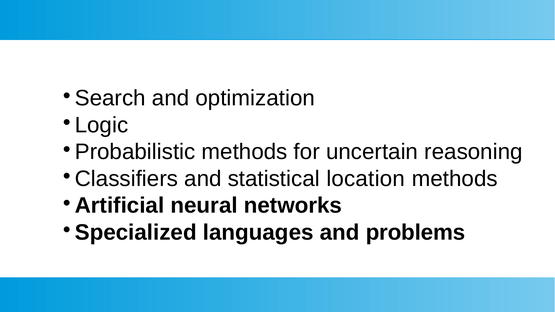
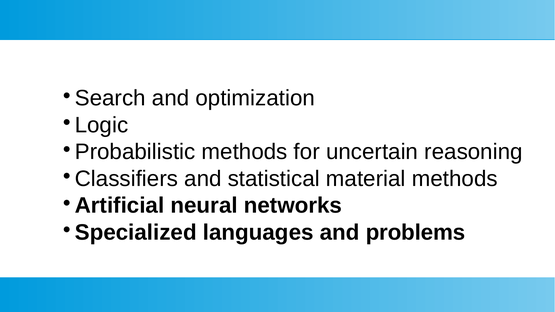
location: location -> material (366, 179)
